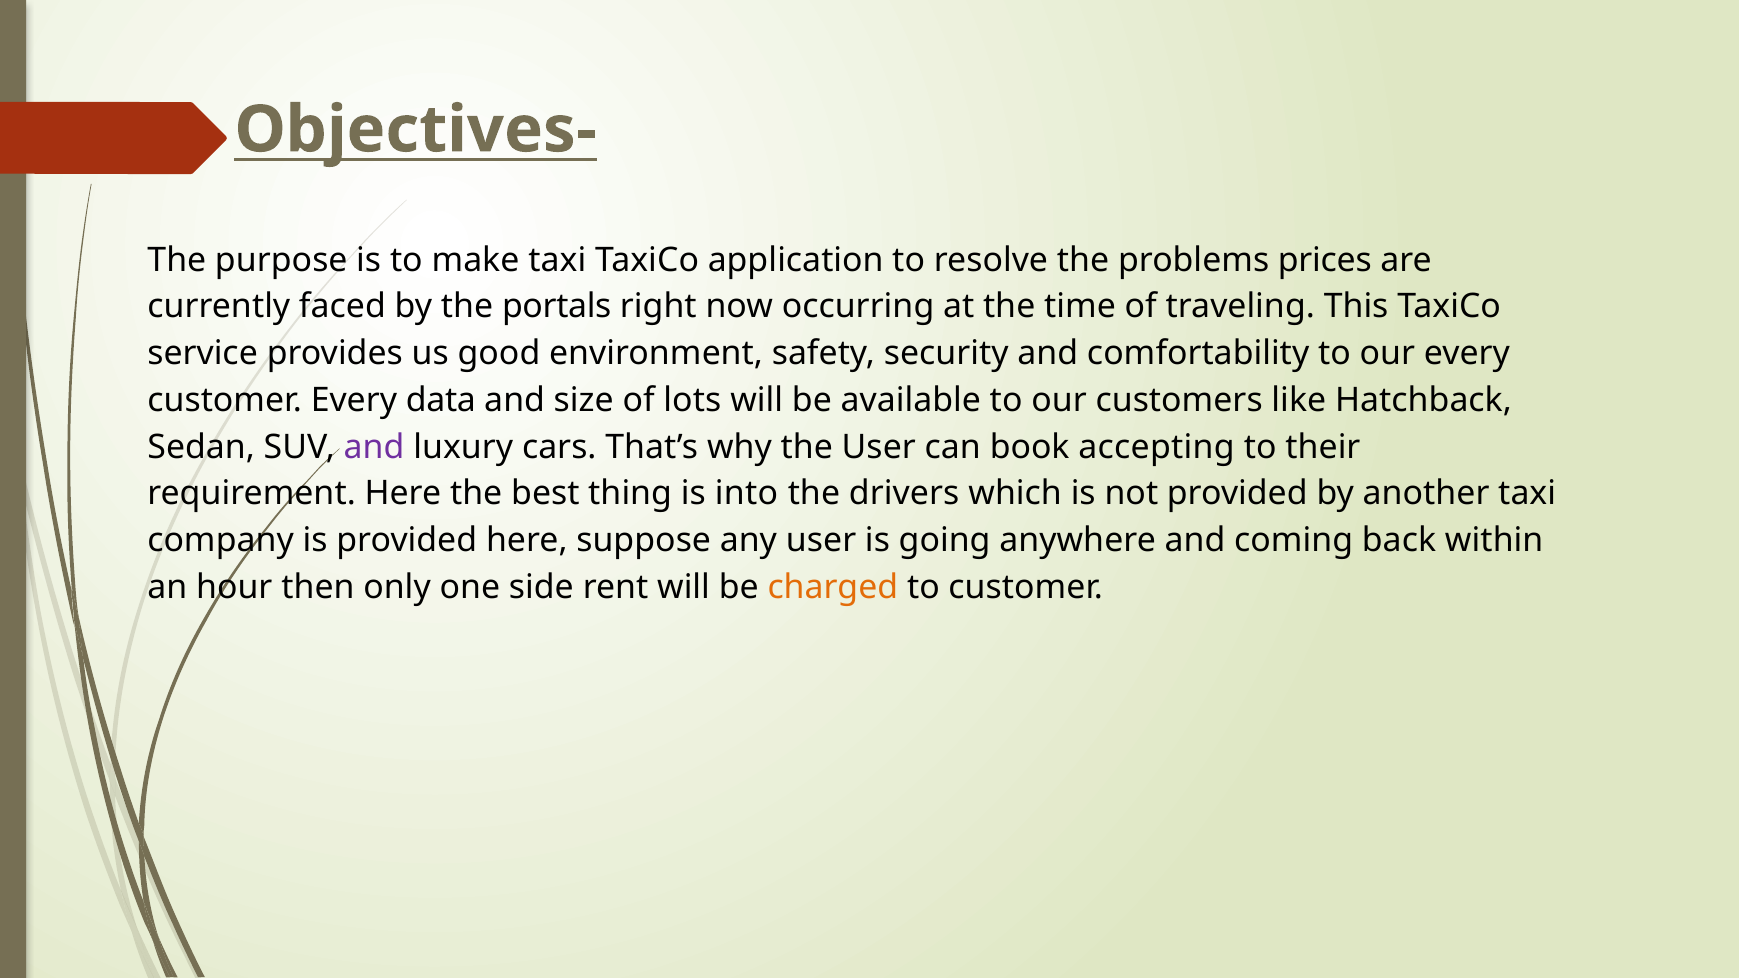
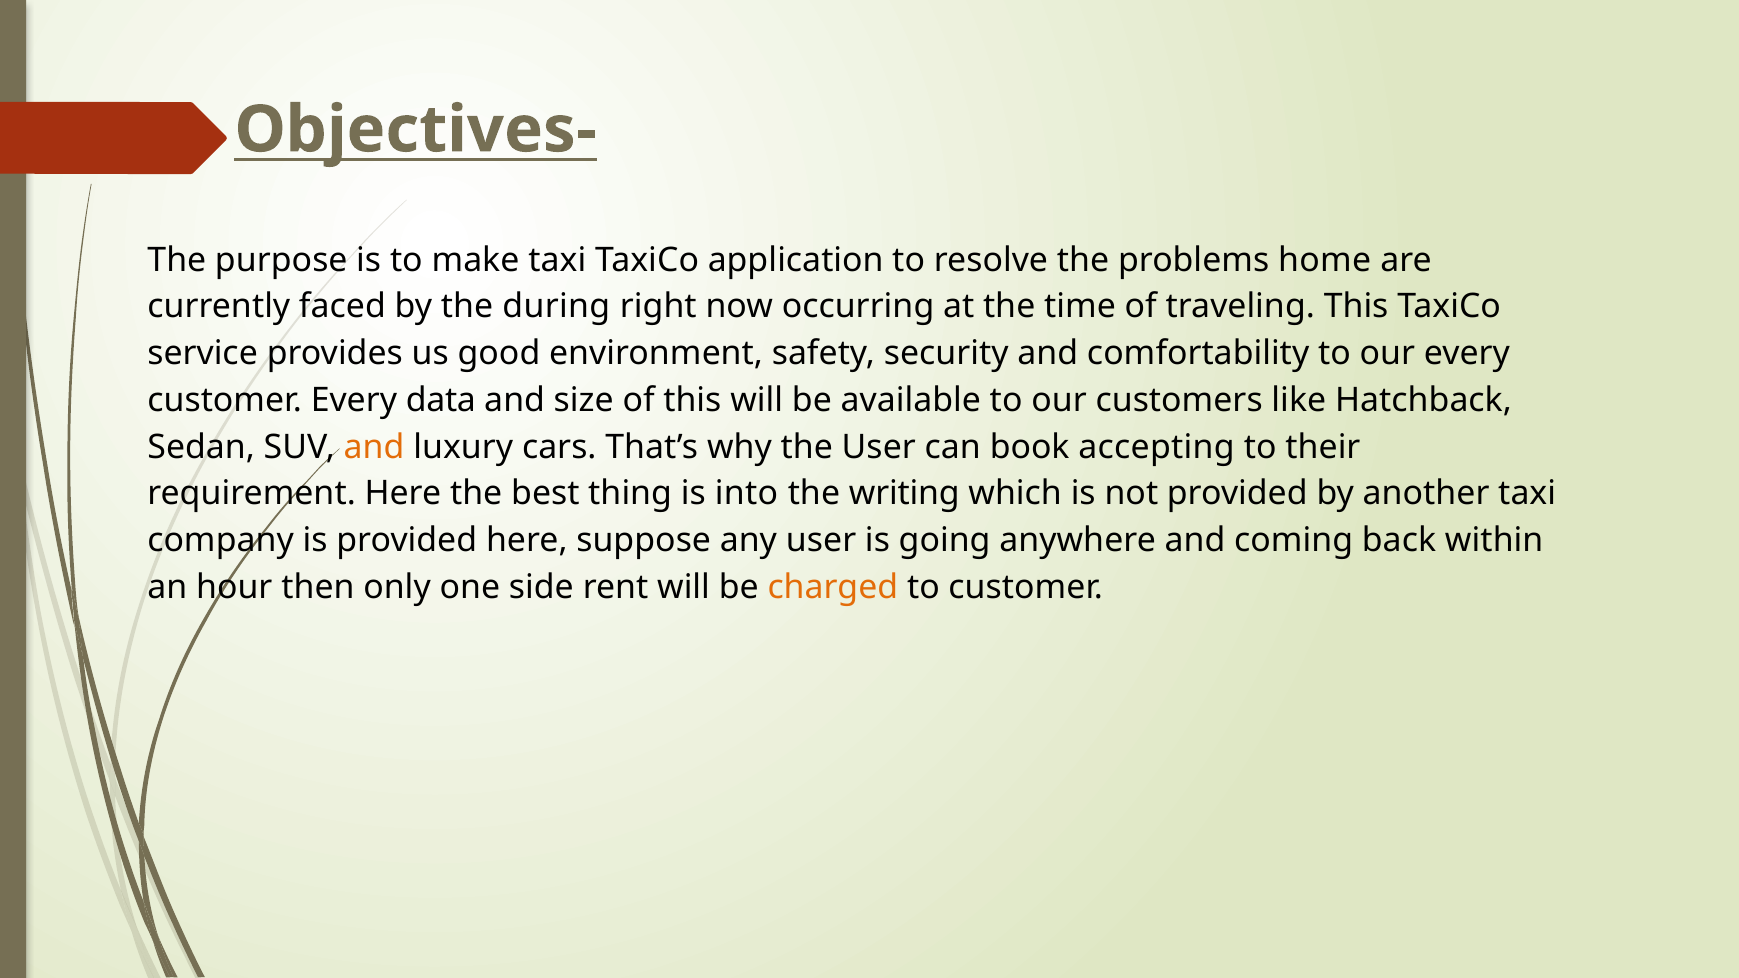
prices: prices -> home (1325, 260)
portals: portals -> during (556, 307)
of lots: lots -> this (692, 400)
and colour: purple -> orange (374, 447)
drivers: drivers -> writing (904, 494)
